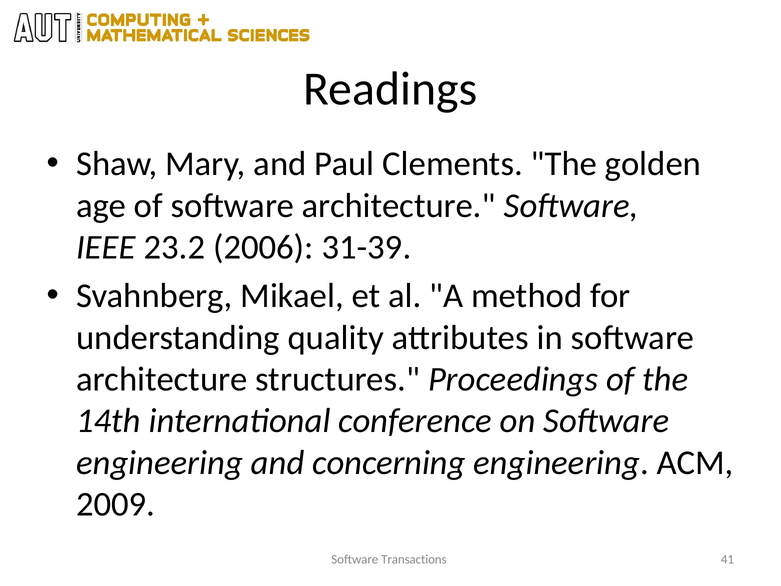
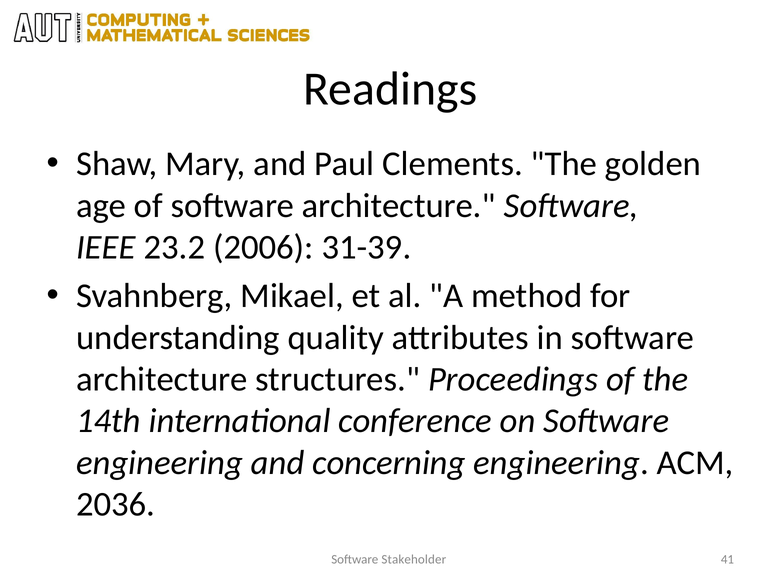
2009: 2009 -> 2036 (116, 504)
Transactions: Transactions -> Stakeholder (414, 559)
